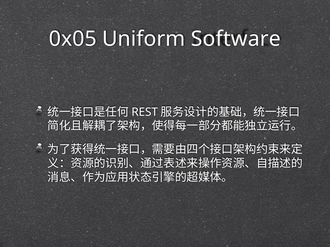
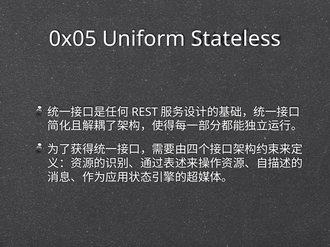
Software: Software -> Stateless (236, 39)
